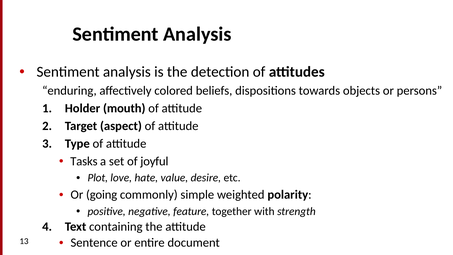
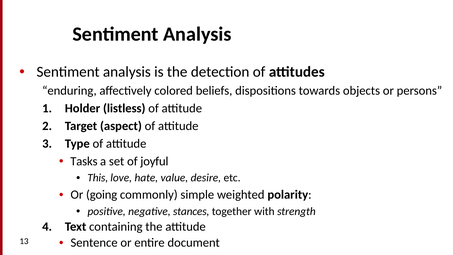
mouth: mouth -> listless (124, 108)
Plot: Plot -> This (98, 178)
feature: feature -> stances (191, 211)
